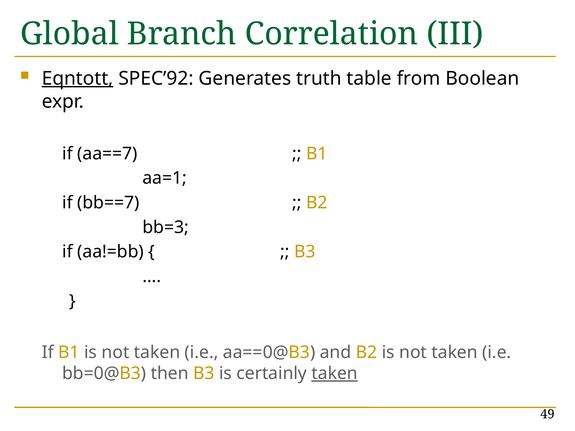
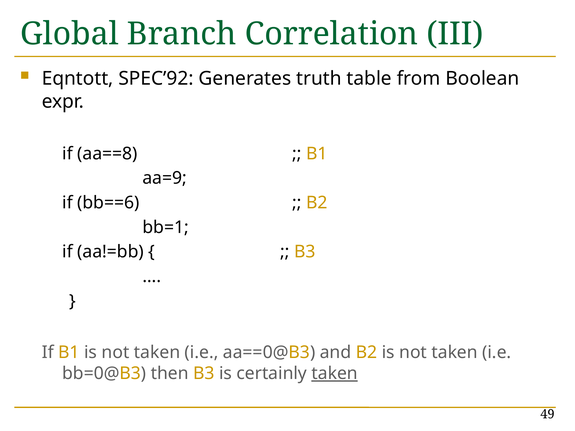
Eqntott underline: present -> none (78, 78)
aa==7: aa==7 -> aa==8 (107, 154)
aa=1: aa=1 -> aa=9 (165, 178)
bb==7: bb==7 -> bb==6 (108, 203)
bb=3: bb=3 -> bb=1 (166, 227)
